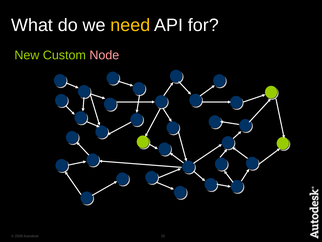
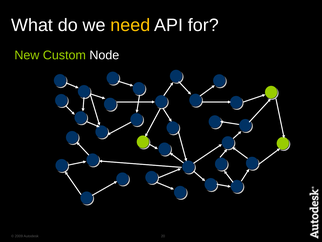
Node colour: pink -> white (104, 55)
